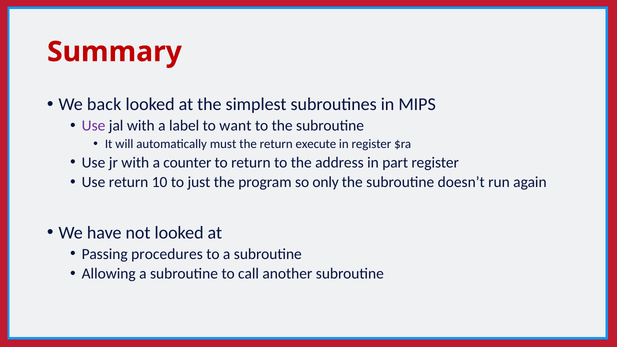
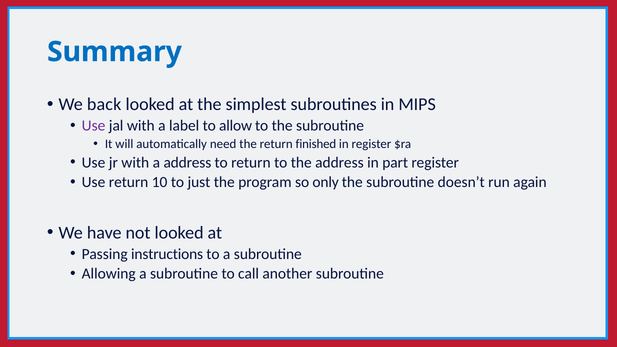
Summary colour: red -> blue (114, 52)
want: want -> allow (236, 126)
must: must -> need (223, 144)
execute: execute -> finished (316, 144)
a counter: counter -> address (187, 163)
procedures: procedures -> instructions (167, 254)
